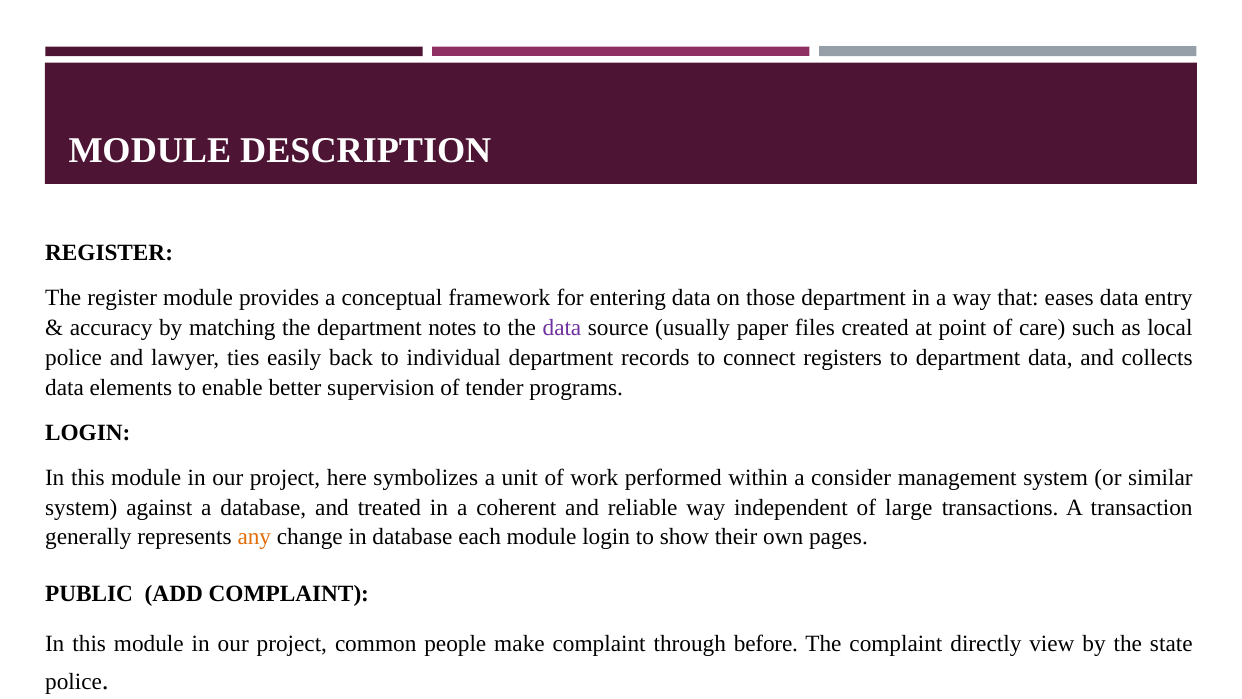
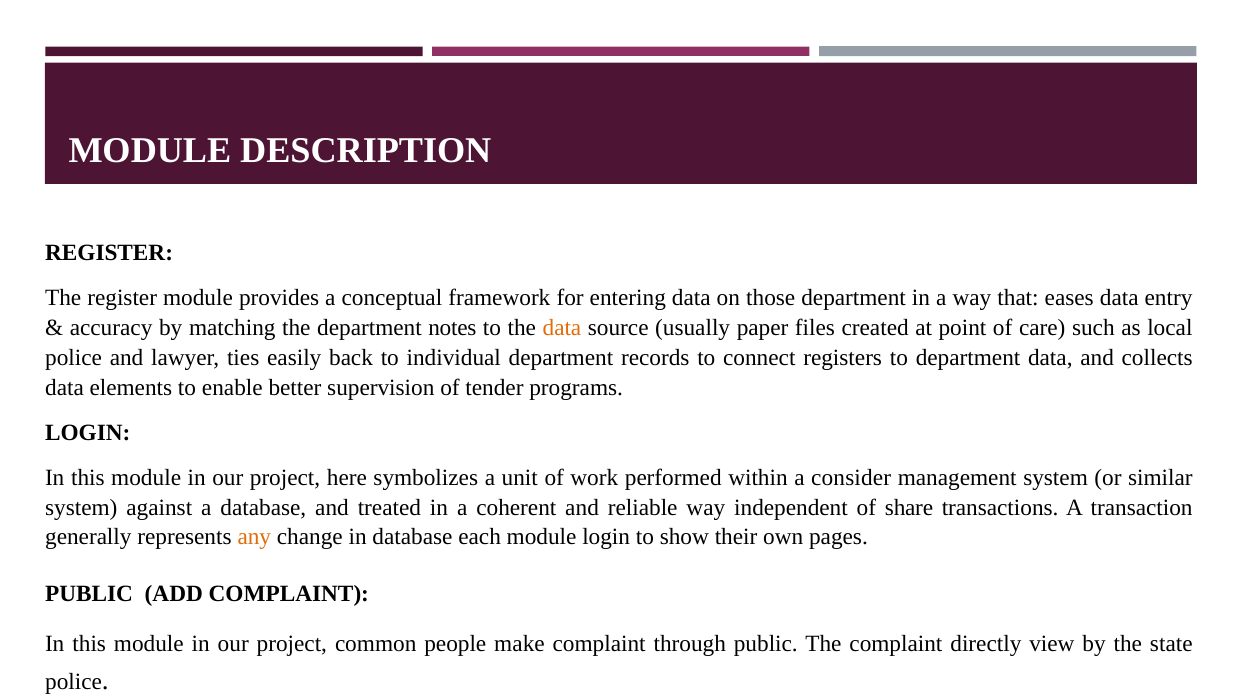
data colour: purple -> orange (562, 328)
large: large -> share (909, 507)
through before: before -> public (766, 643)
